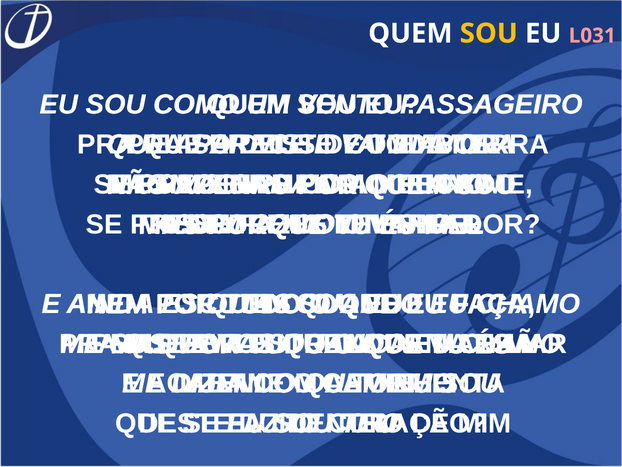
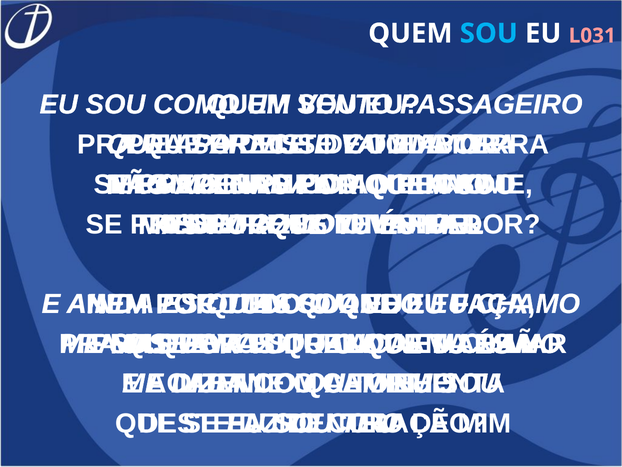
SOU colour: yellow -> light blue (489, 33)
